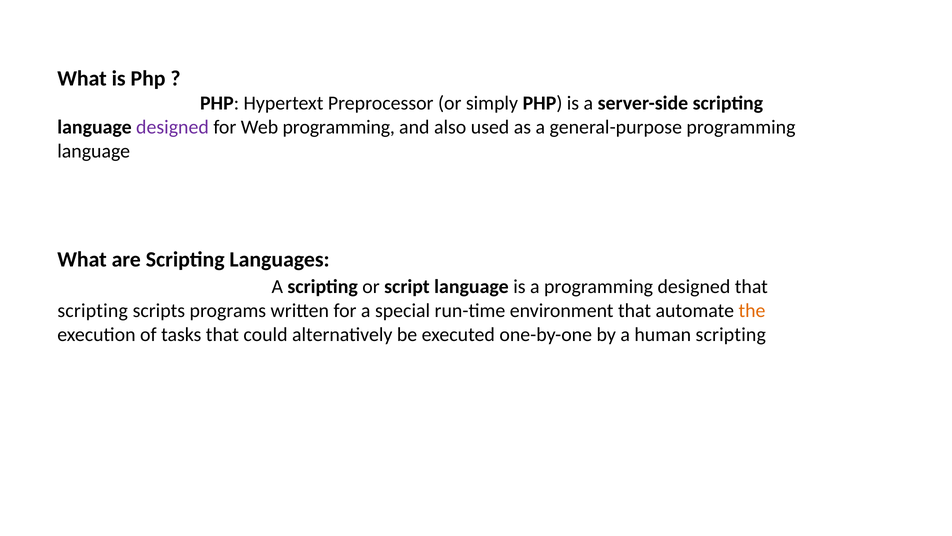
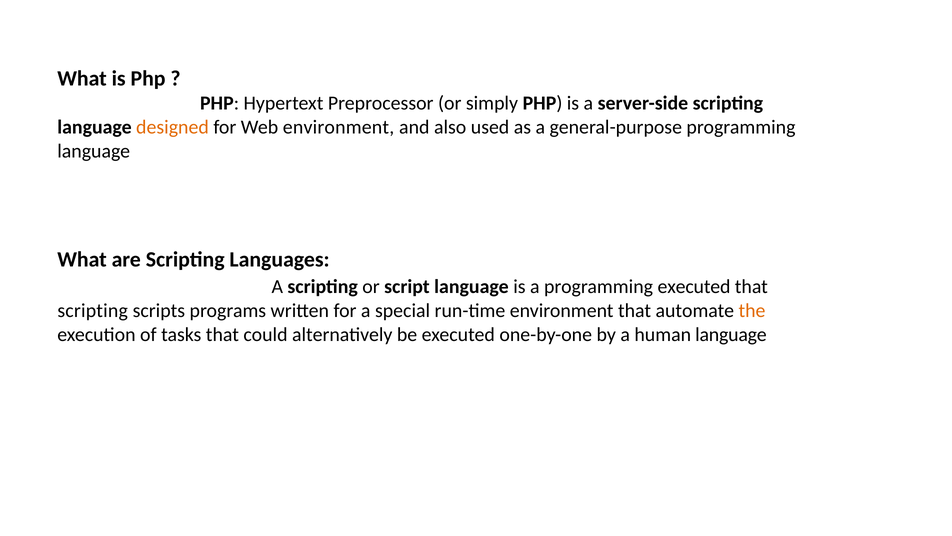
designed colour: purple -> orange (172, 127)
Web programming: programming -> environment (339, 127)
programming designed: designed -> executed (694, 286)
human scripting: scripting -> language (731, 334)
